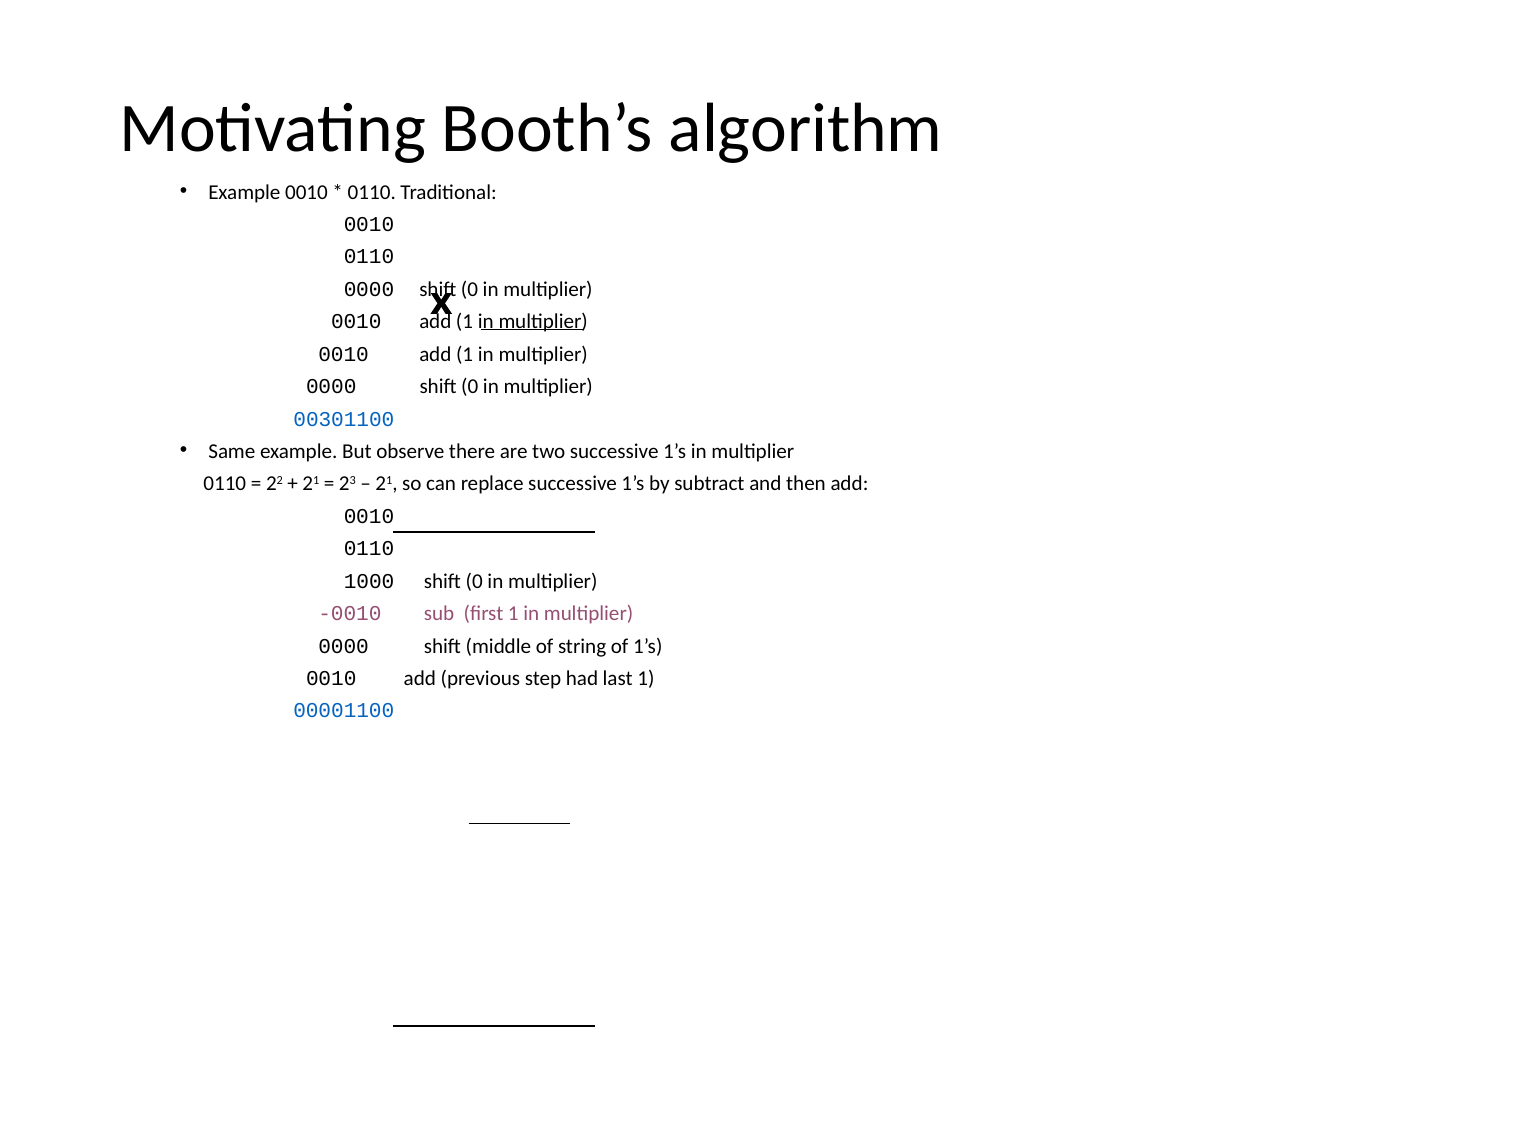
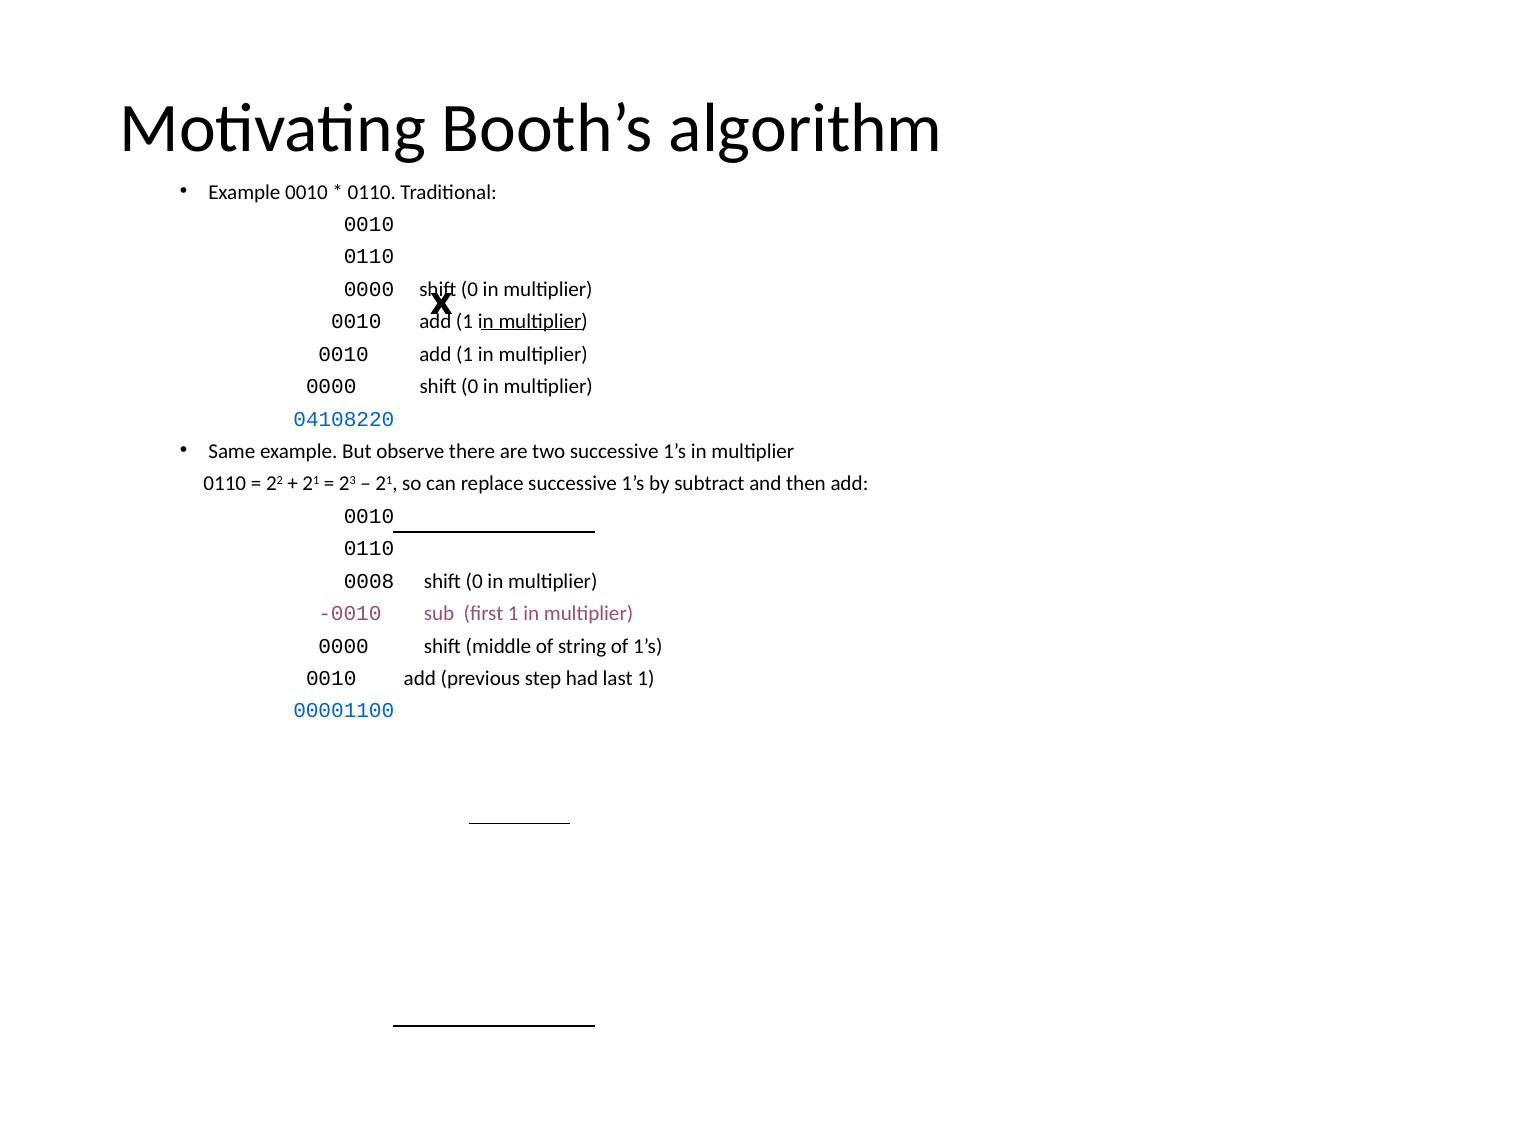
00301100: 00301100 -> 04108220 (344, 419)
1000: 1000 -> 0008 (369, 581)
